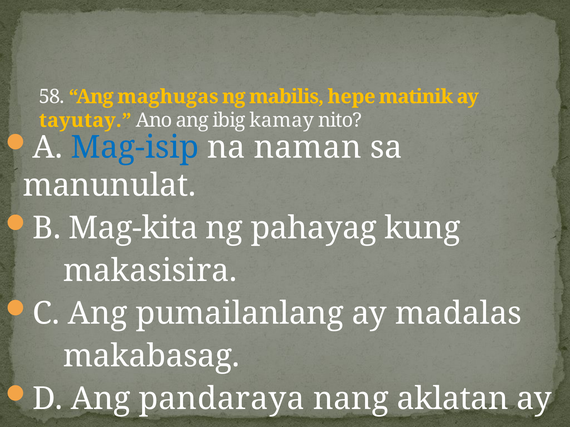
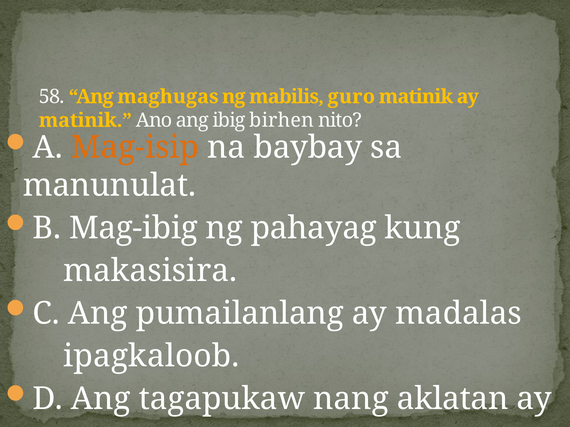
hepe: hepe -> guro (351, 97)
tayutay: tayutay -> matinik (85, 121)
kamay: kamay -> birhen (282, 121)
Mag-isip colour: blue -> orange (135, 148)
naman: naman -> baybay (308, 148)
Mag-kita: Mag-kita -> Mag-ibig (133, 228)
makabasag: makabasag -> ipagkaloob (151, 357)
pandaraya: pandaraya -> tagapukaw (222, 399)
